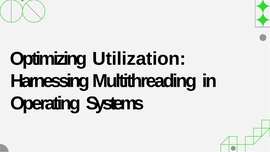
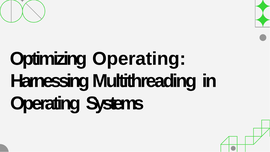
Optimizing Utilization: Utilization -> Operating (139, 59)
